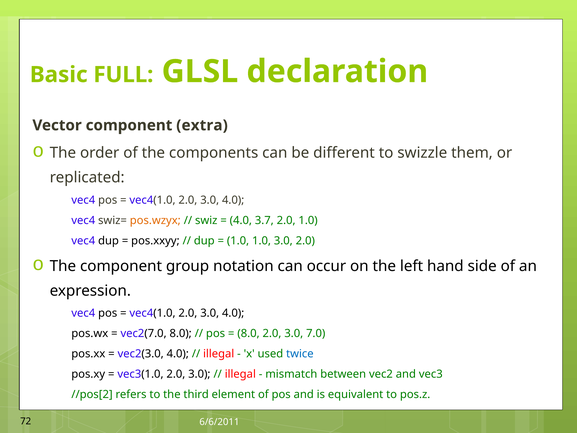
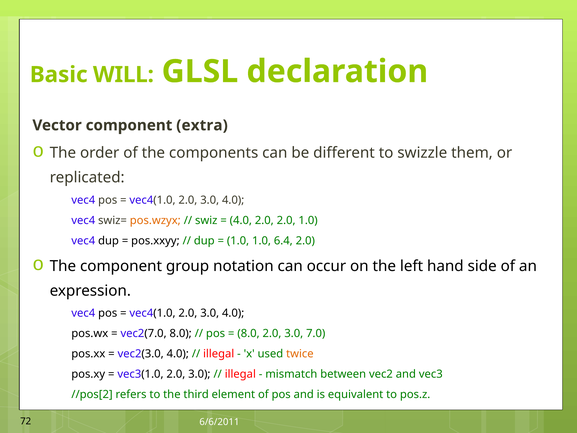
FULL: FULL -> WILL (123, 75)
4.0 3.7: 3.7 -> 2.0 (264, 220)
1.0 3.0: 3.0 -> 6.4 (283, 241)
twice colour: blue -> orange (300, 354)
